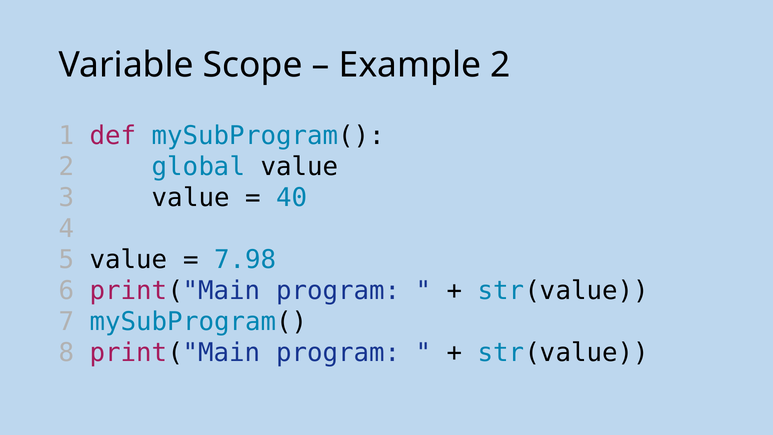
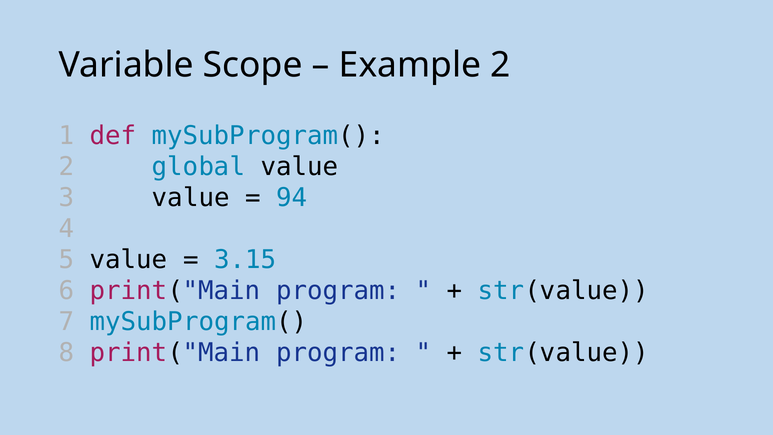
40: 40 -> 94 (292, 198)
7.98: 7.98 -> 3.15 (245, 260)
